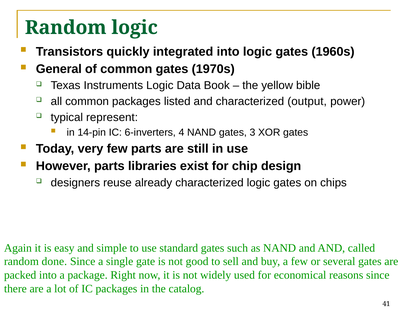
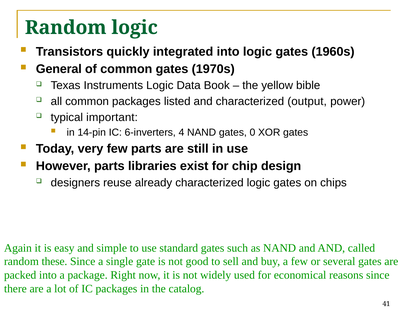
represent: represent -> important (112, 117)
3: 3 -> 0 (252, 132)
done: done -> these (54, 262)
